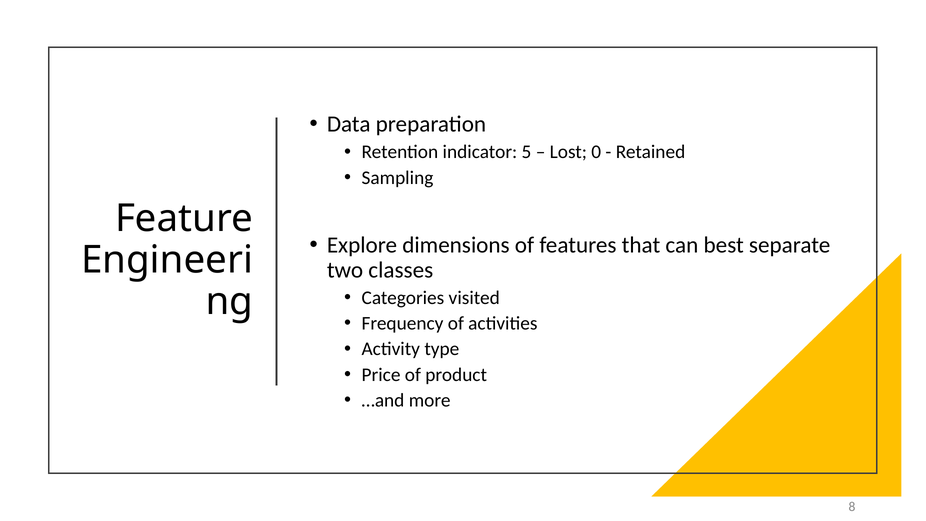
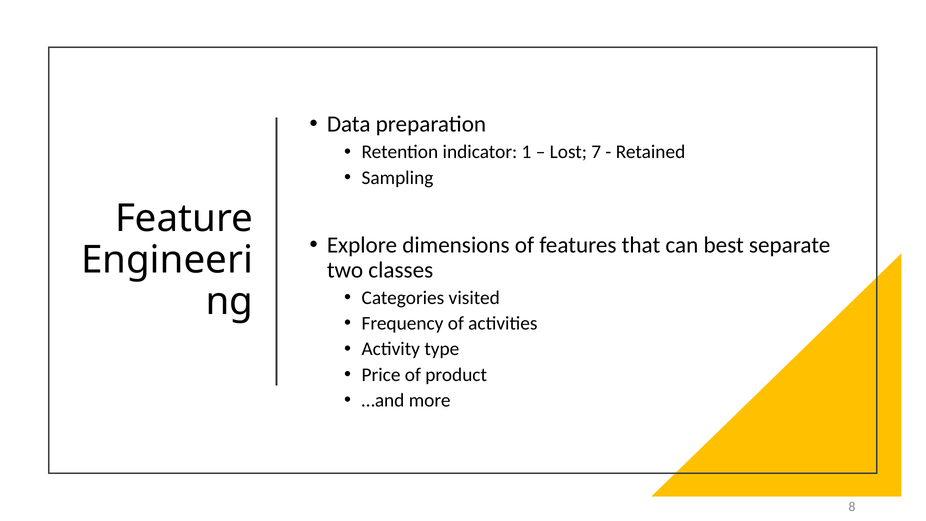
5: 5 -> 1 (526, 152)
0: 0 -> 7 (596, 152)
